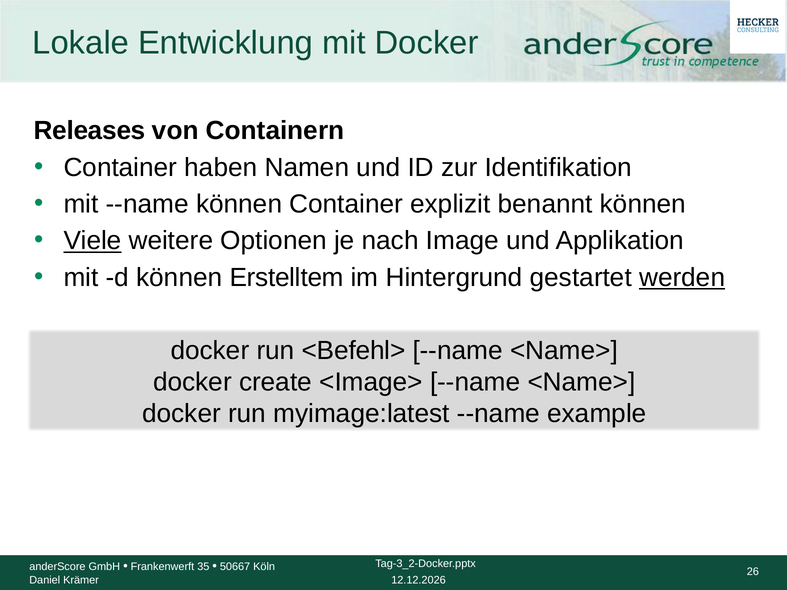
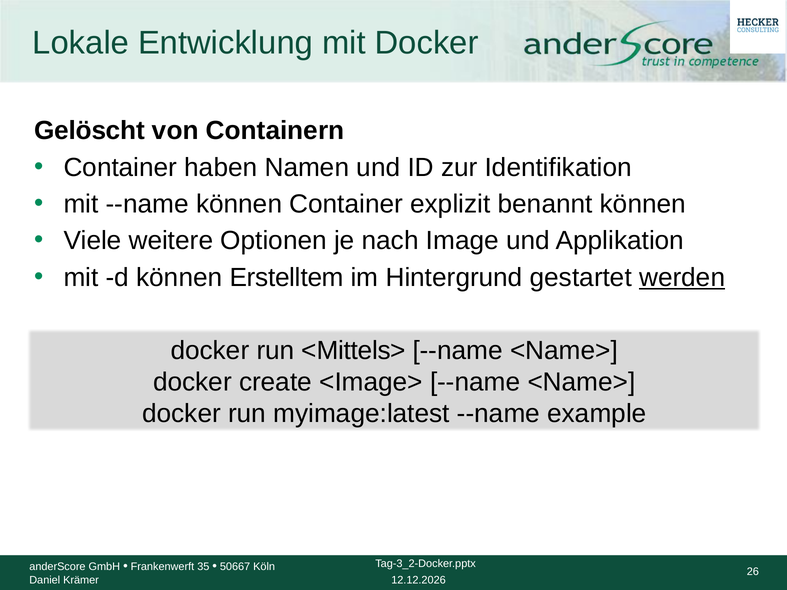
Releases: Releases -> Gelöscht (89, 131)
Viele underline: present -> none (92, 241)
<Befehl>: <Befehl> -> <Mittels> (354, 351)
